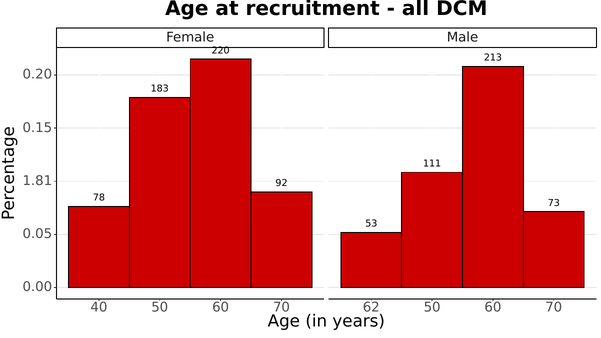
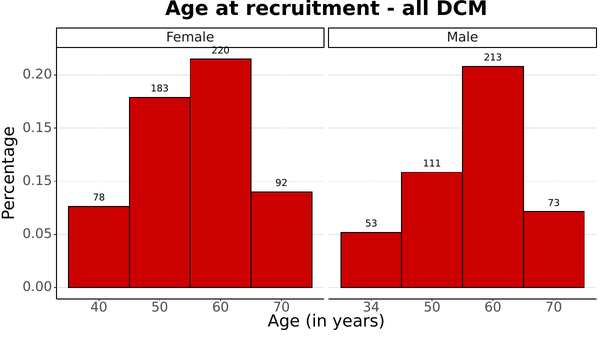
1.81: 1.81 -> 0.15 (37, 181)
62: 62 -> 34 (371, 307)
